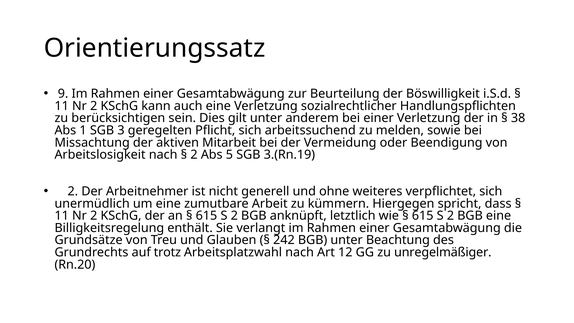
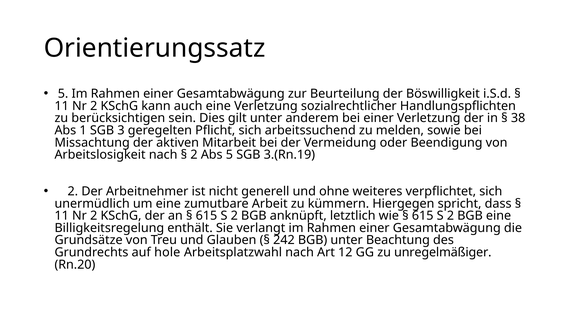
9: 9 -> 5 (63, 94)
trotz: trotz -> hole (167, 252)
